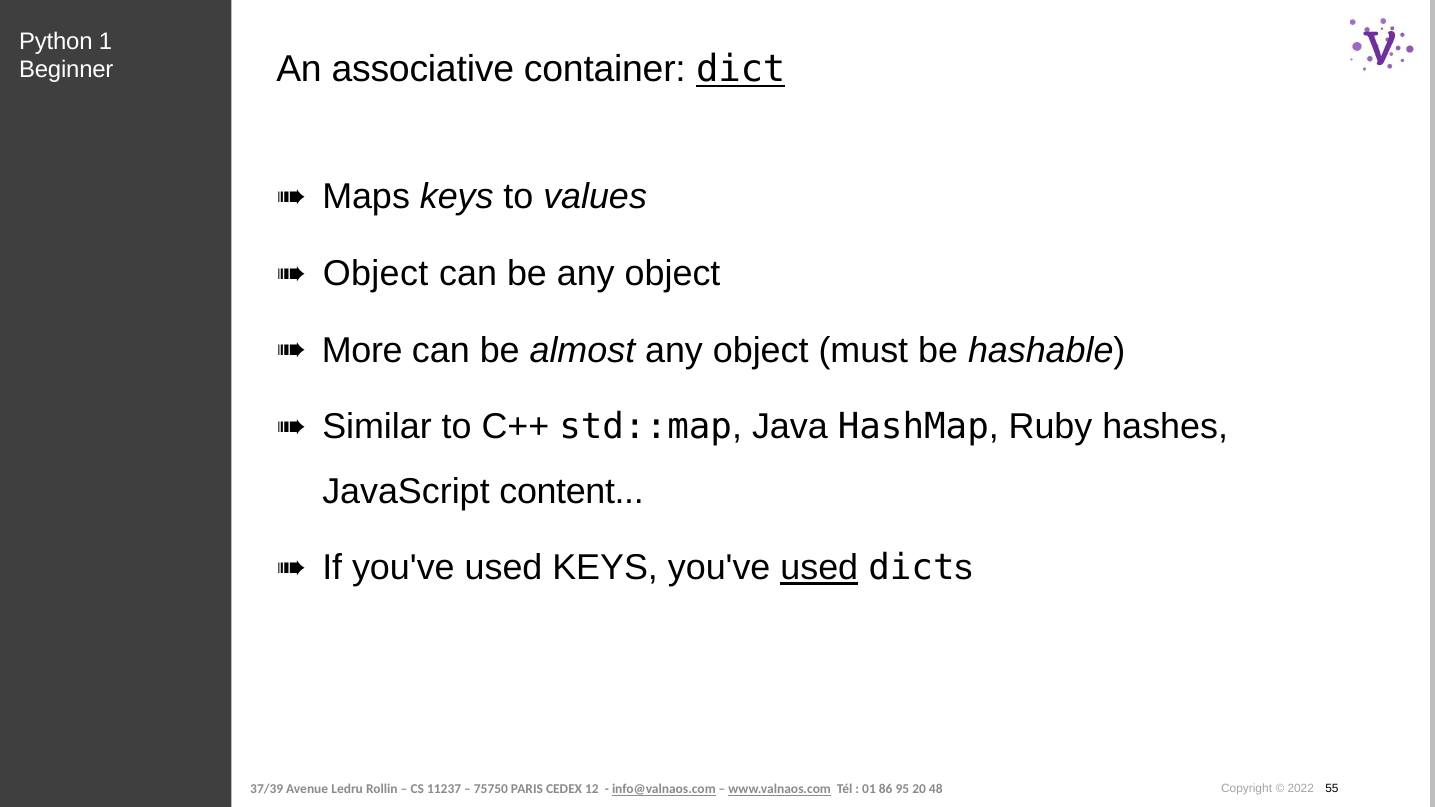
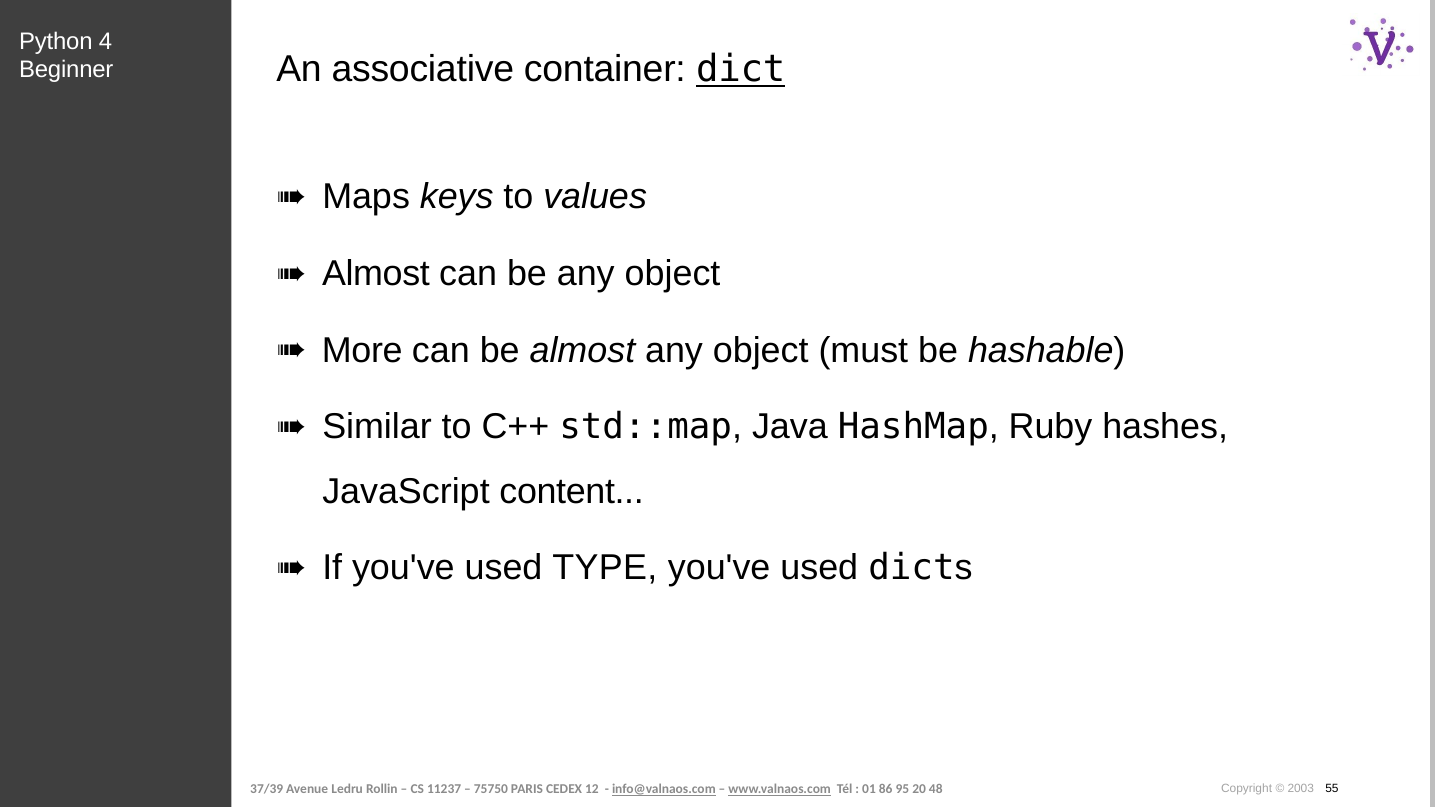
1: 1 -> 4 (105, 41)
Object: Object -> Almost (376, 274)
used KEYS: KEYS -> TYPE (605, 568)
used underline: present -> none (819, 568)
2022: 2022 -> 2003 (1301, 788)
